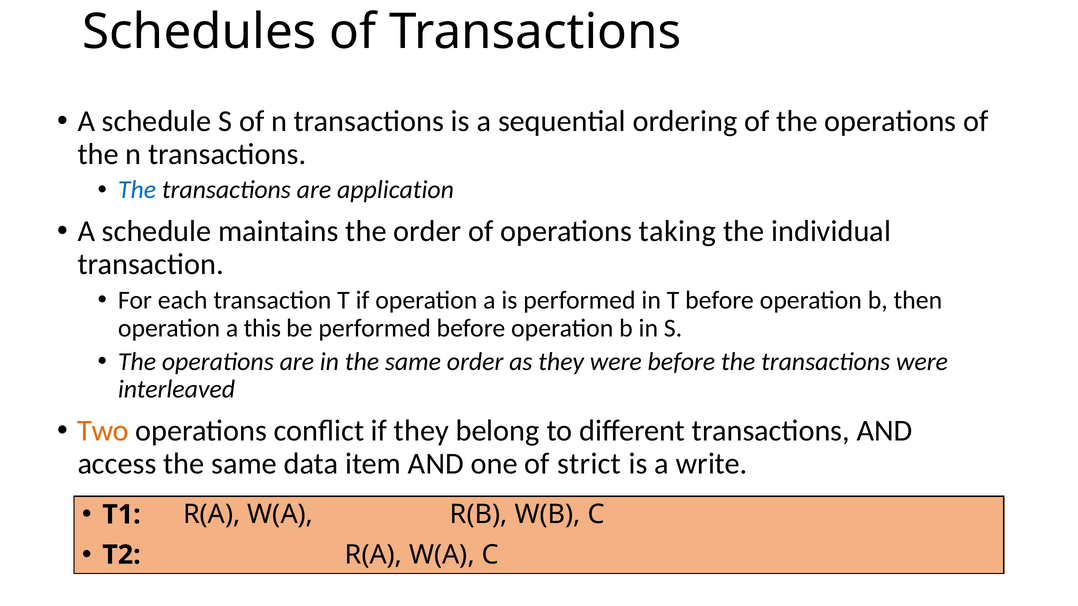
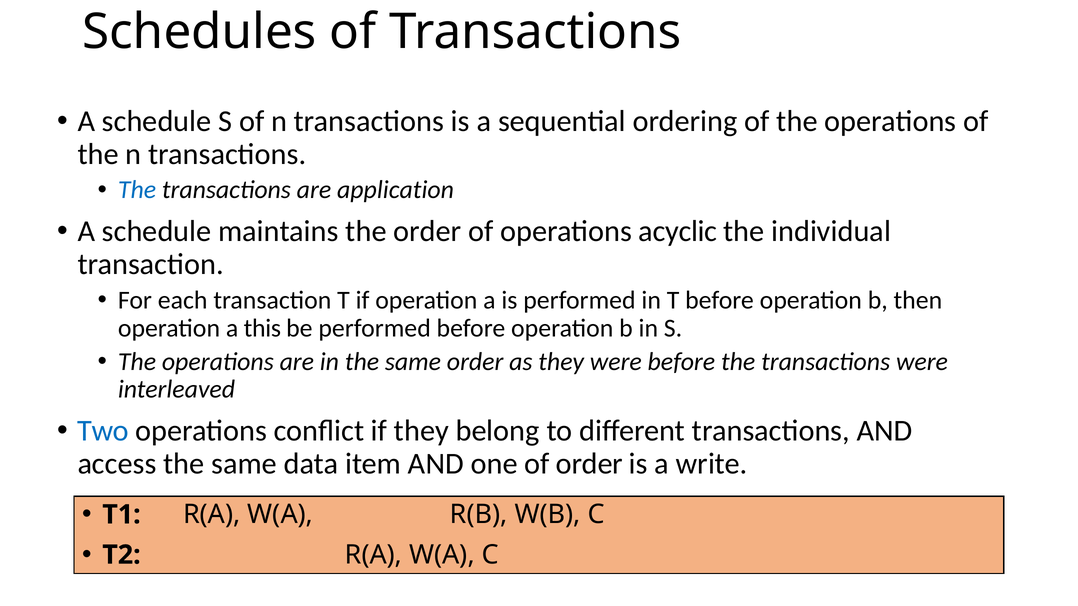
taking: taking -> acyclic (678, 232)
Two colour: orange -> blue (103, 431)
of strict: strict -> order (589, 464)
